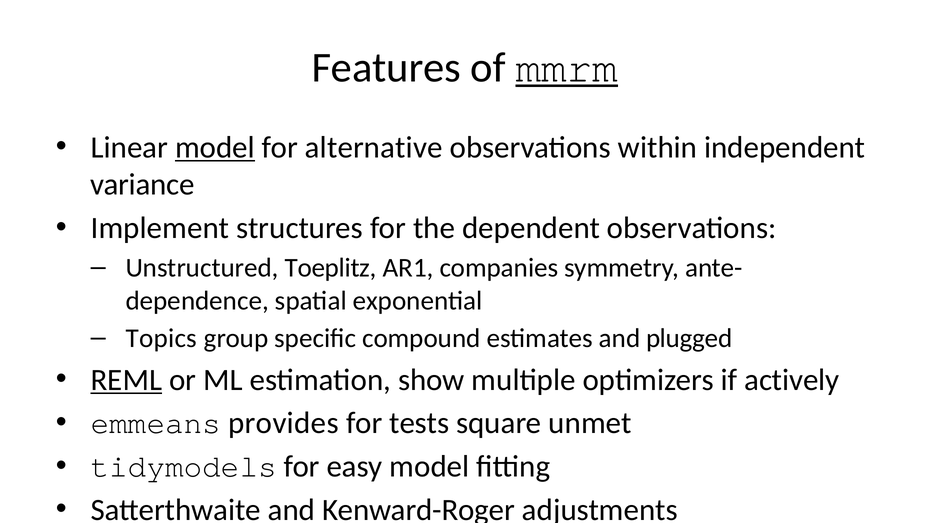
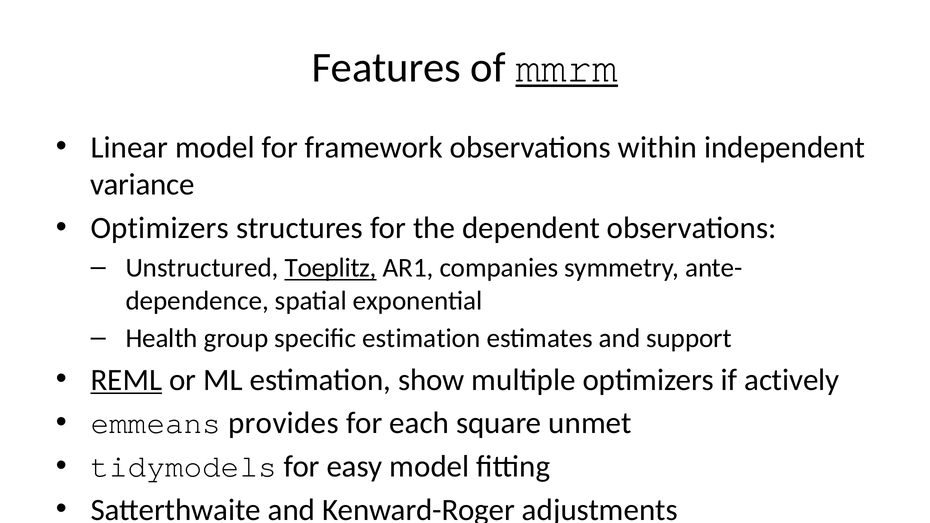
model underline: present -> none (215, 148)
alternative: alternative -> framework (374, 148)
Implement: Implement -> Optimizers (160, 228)
Toeplitz underline: none -> present (331, 268)
Topics: Topics -> Health (162, 339)
specific compound: compound -> estimation (421, 339)
plugged: plugged -> support (689, 339)
tests: tests -> each (419, 423)
